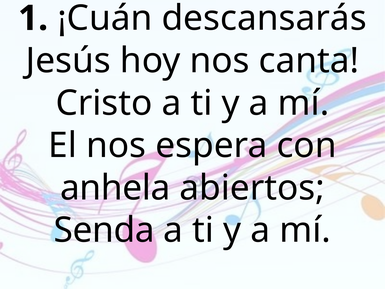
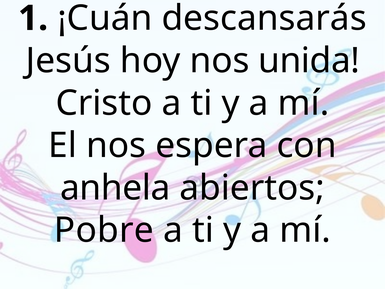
canta: canta -> unida (309, 61)
Senda: Senda -> Pobre (104, 230)
